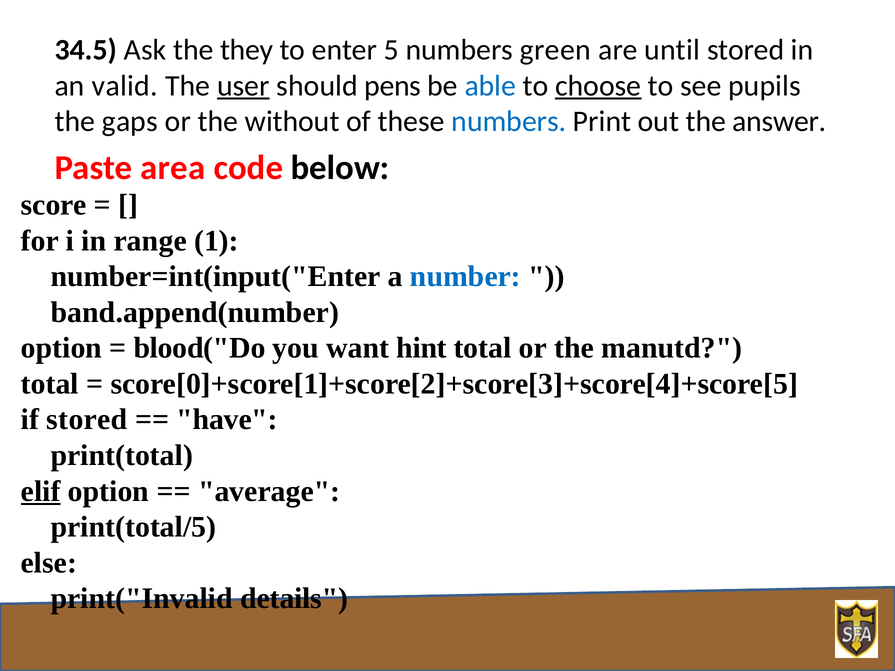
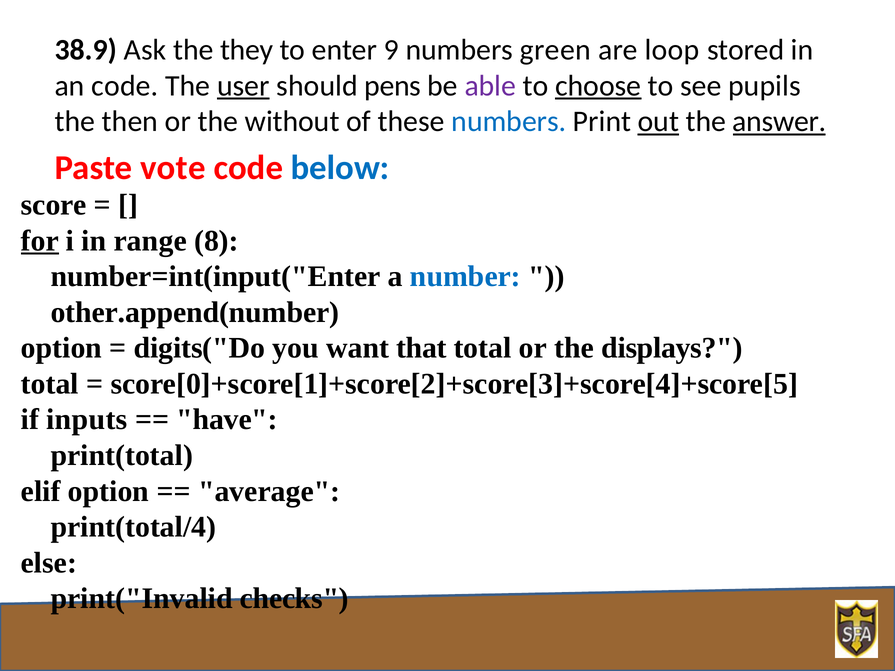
34.5: 34.5 -> 38.9 (86, 50)
5: 5 -> 9 (391, 50)
until: until -> loop (672, 50)
an valid: valid -> code (125, 86)
able colour: blue -> purple (490, 86)
gaps: gaps -> then (130, 122)
out underline: none -> present (658, 122)
answer underline: none -> present (779, 122)
area: area -> vote (173, 168)
below colour: black -> blue (340, 168)
for underline: none -> present (40, 241)
1: 1 -> 8 (216, 241)
band.append(number: band.append(number -> other.append(number (195, 312)
blood("Do: blood("Do -> digits("Do (199, 348)
hint: hint -> that (421, 348)
manutd: manutd -> displays (672, 348)
if stored: stored -> inputs (87, 420)
elif underline: present -> none (41, 491)
print(total/5: print(total/5 -> print(total/4 (133, 527)
details: details -> checks (294, 599)
